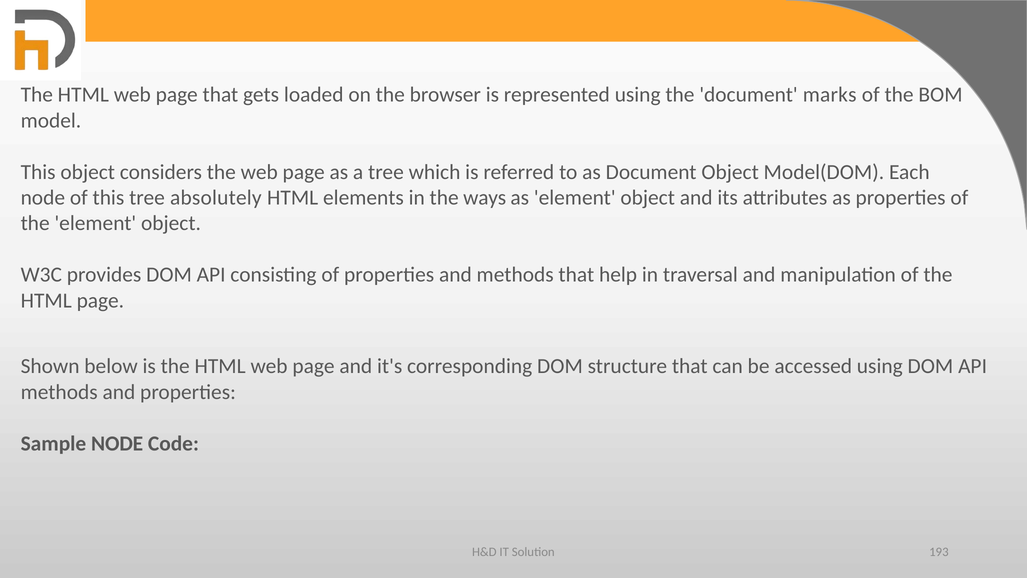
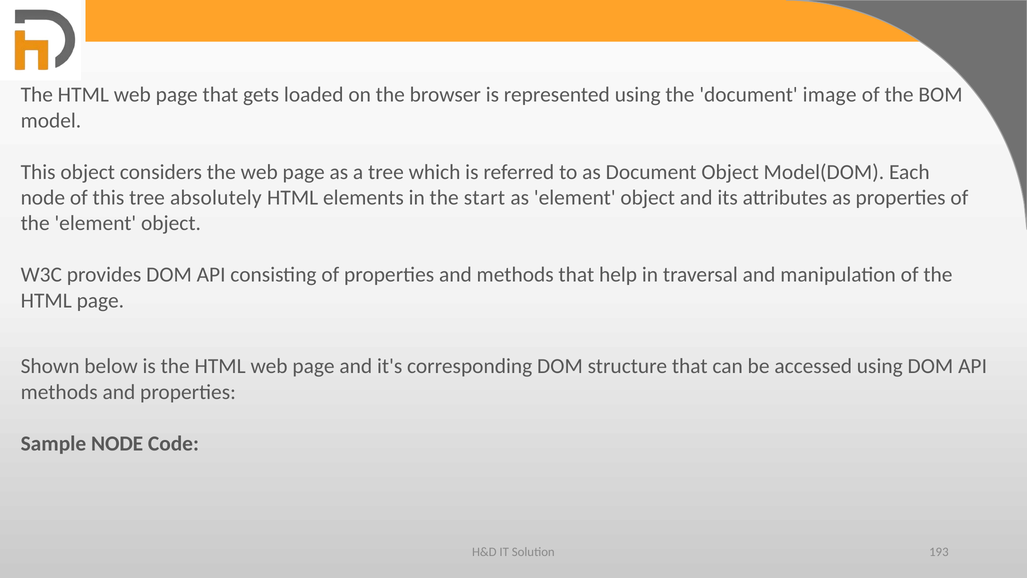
marks: marks -> image (830, 95)
ways: ways -> start (484, 198)
